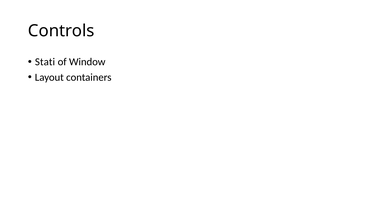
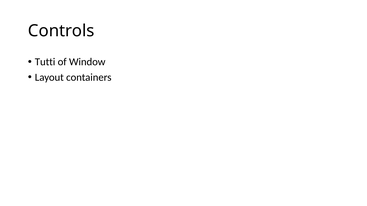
Stati: Stati -> Tutti (45, 62)
